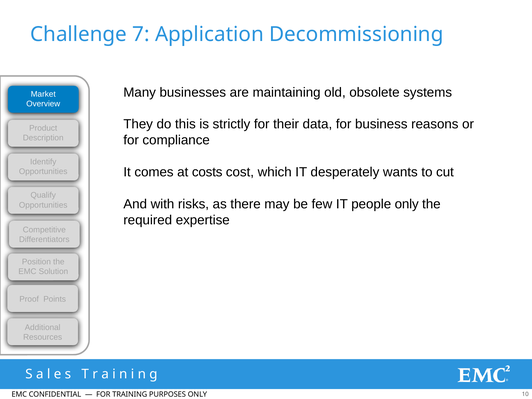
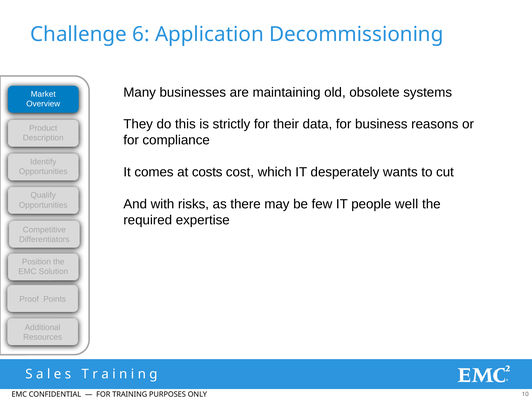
7: 7 -> 6 (141, 34)
people only: only -> well (407, 204)
